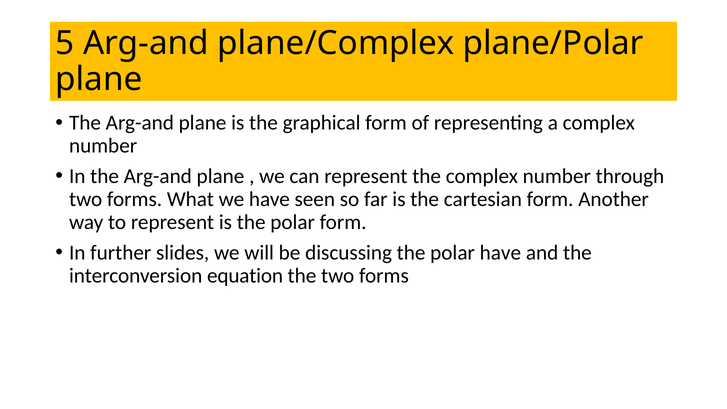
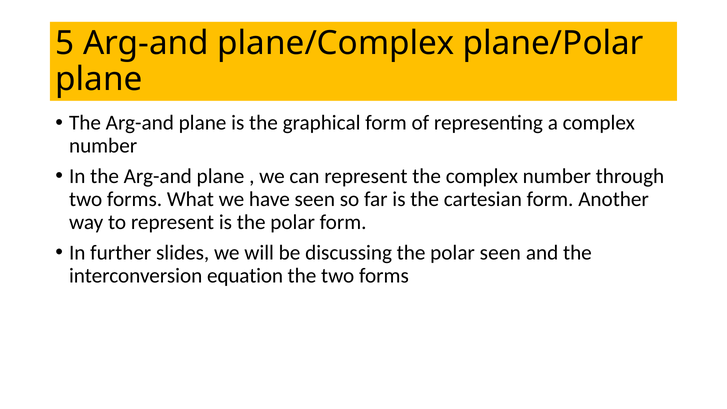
polar have: have -> seen (500, 253)
